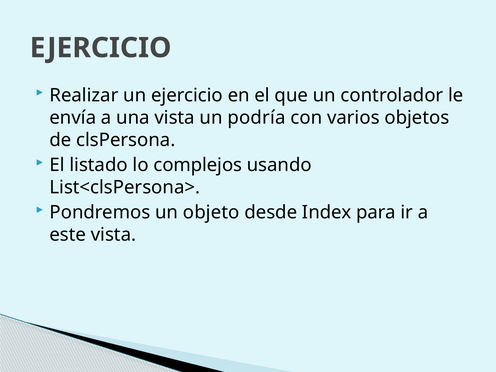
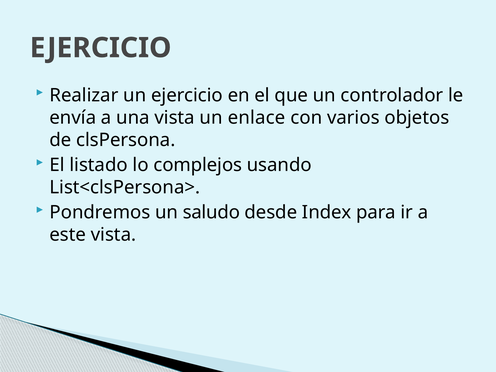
podría: podría -> enlace (256, 118)
objeto: objeto -> saludo (211, 212)
